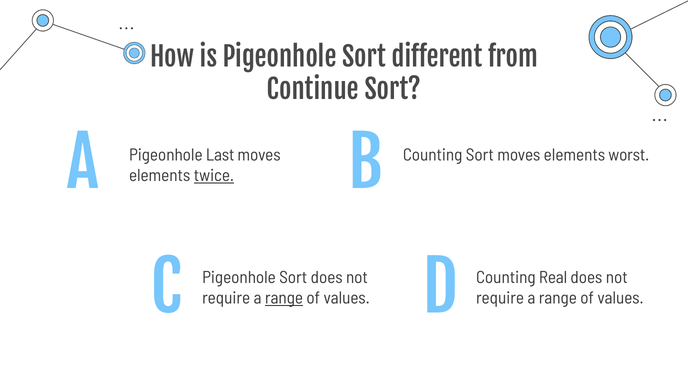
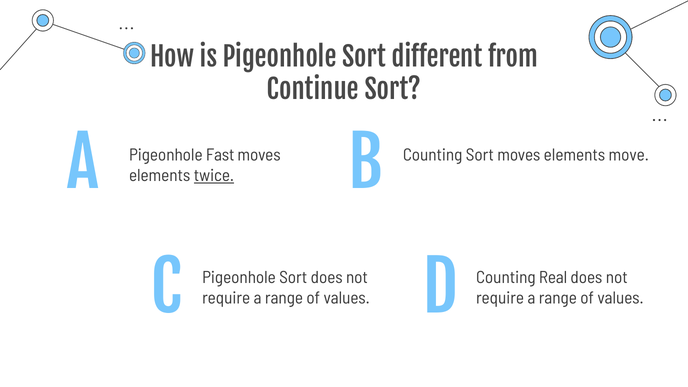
worst: worst -> move (629, 155)
Last: Last -> Fast (220, 155)
range underline: present -> none (284, 298)
